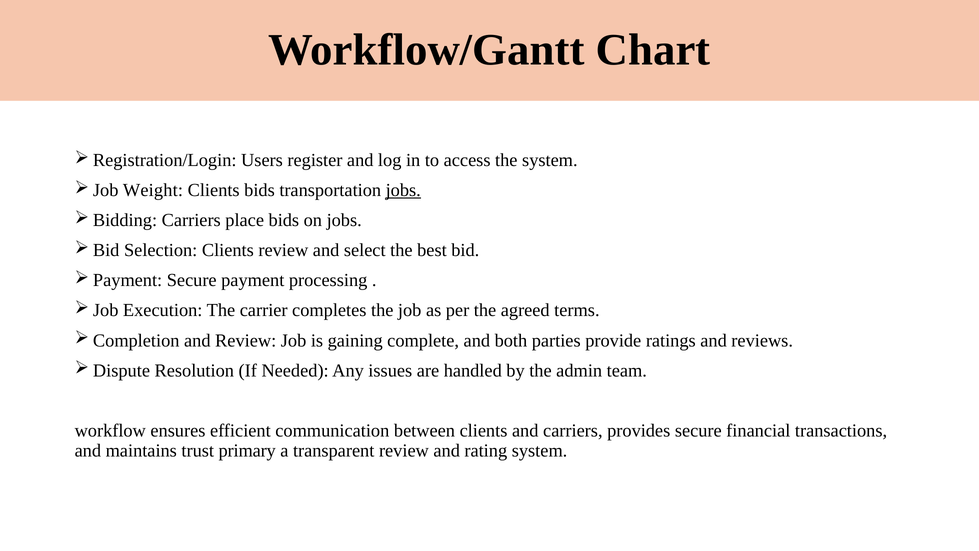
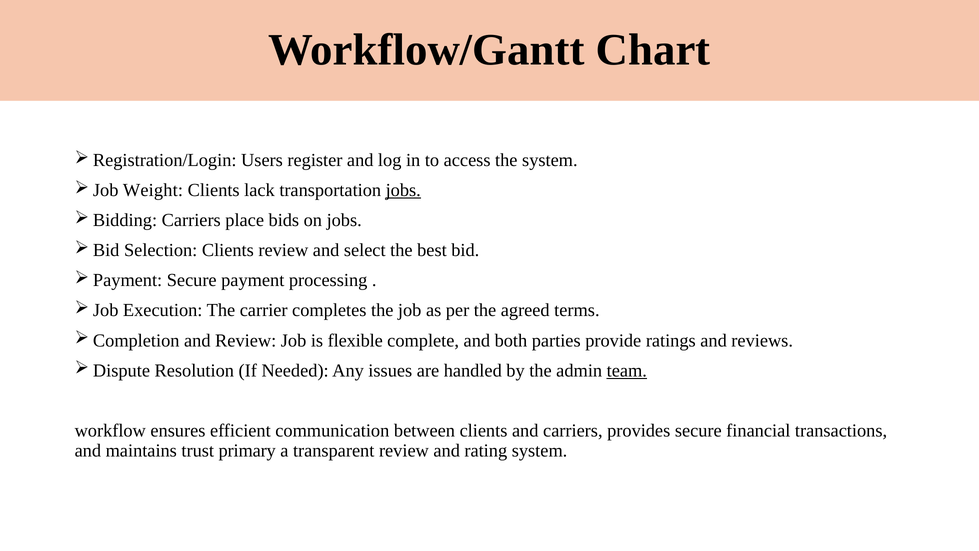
Clients bids: bids -> lack (259, 190)
gaining: gaining -> flexible (355, 340)
team underline: none -> present (627, 370)
